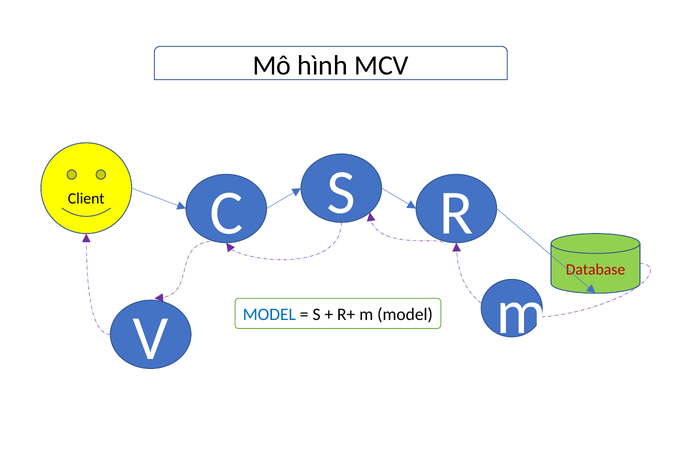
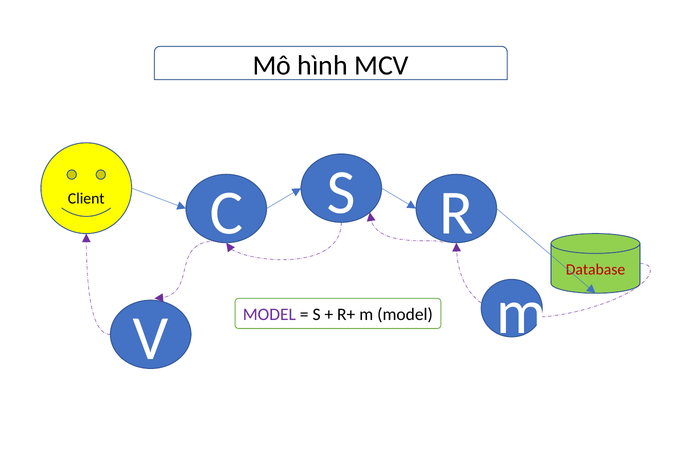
MODEL colour: blue -> purple (269, 314)
